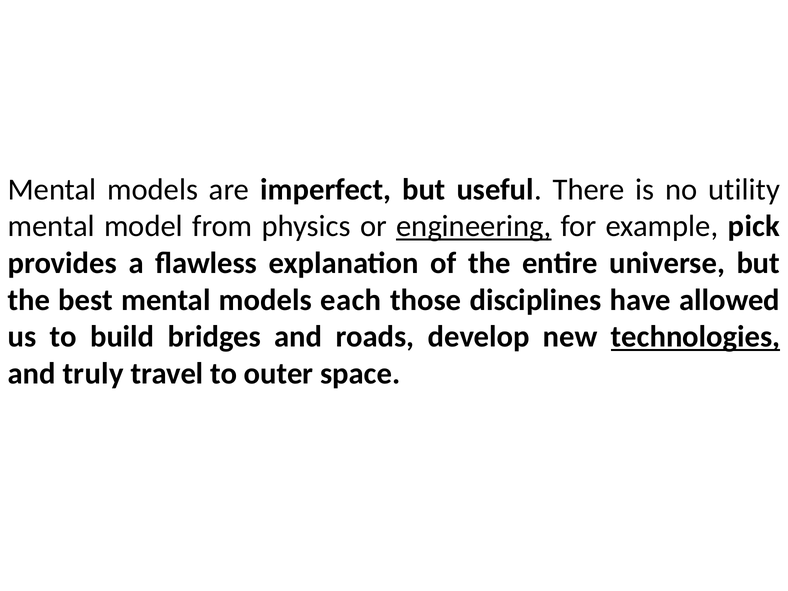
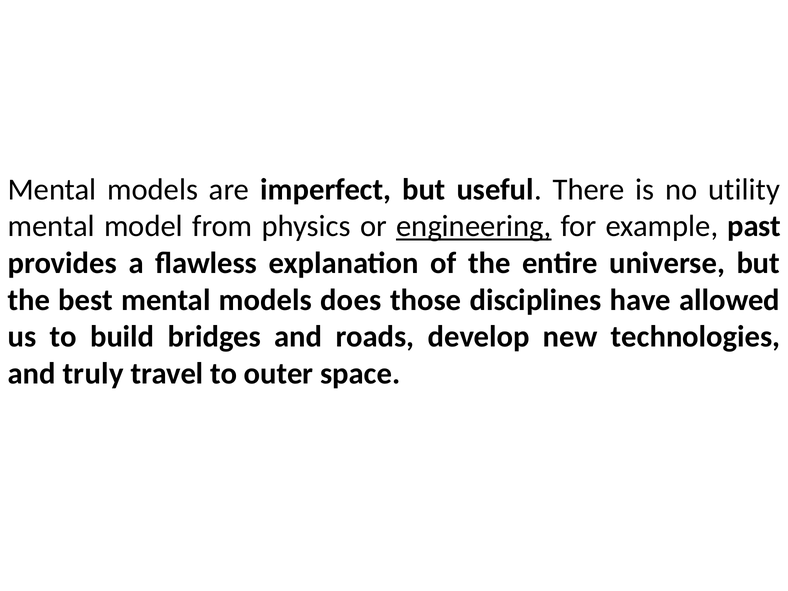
pick: pick -> past (754, 226)
each: each -> does (351, 300)
technologies underline: present -> none (696, 337)
